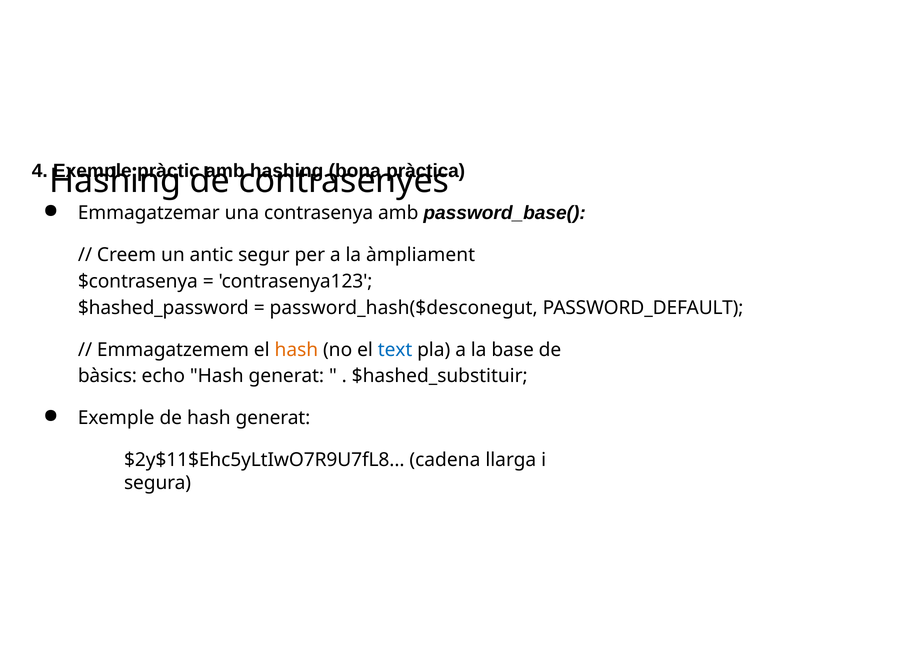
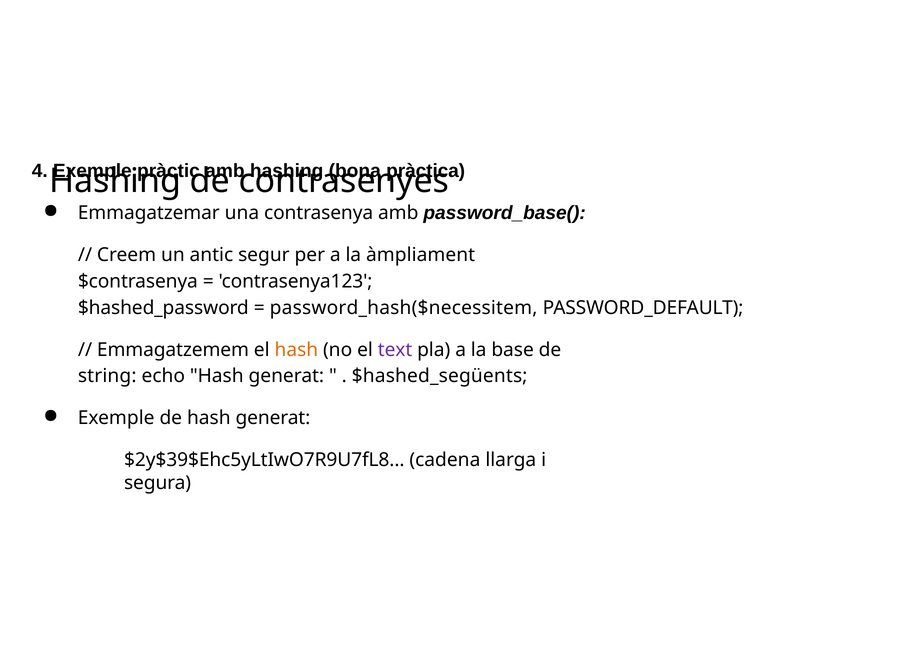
password_hash($desconegut: password_hash($desconegut -> password_hash($necessitem (404, 308)
text colour: blue -> purple (395, 350)
bàsics: bàsics -> string (107, 376)
$hashed_substituir: $hashed_substituir -> $hashed_següents (440, 376)
$2y$11$Ehc5yLtIwO7R9U7fL8: $2y$11$Ehc5yLtIwO7R9U7fL8 -> $2y$39$Ehc5yLtIwO7R9U7fL8 (264, 460)
